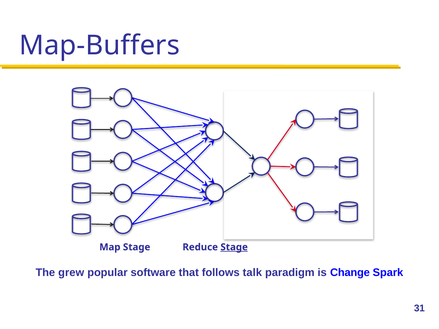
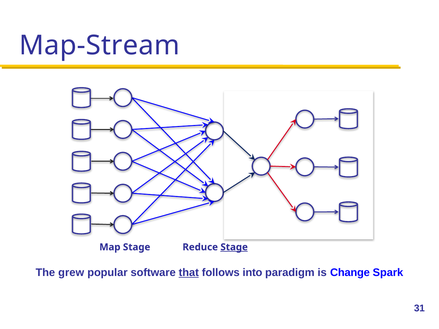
Map-Buffers: Map-Buffers -> Map-Stream (99, 45)
that underline: none -> present (189, 273)
talk: talk -> into (252, 273)
